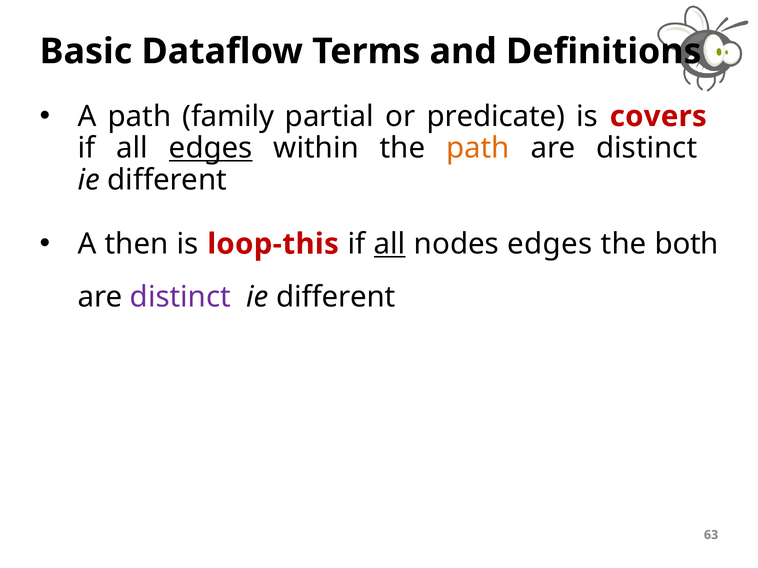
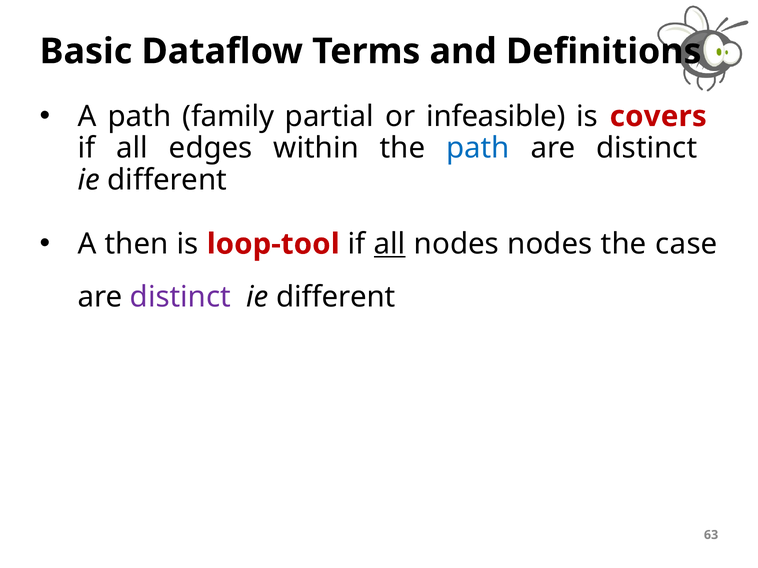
predicate: predicate -> infeasible (496, 116)
edges underline: present -> none (211, 148)
path colour: orange -> blue (478, 148)
loop-this: loop-this -> loop-tool (273, 244)
nodes edges: edges -> nodes (550, 244)
both: both -> case (686, 244)
